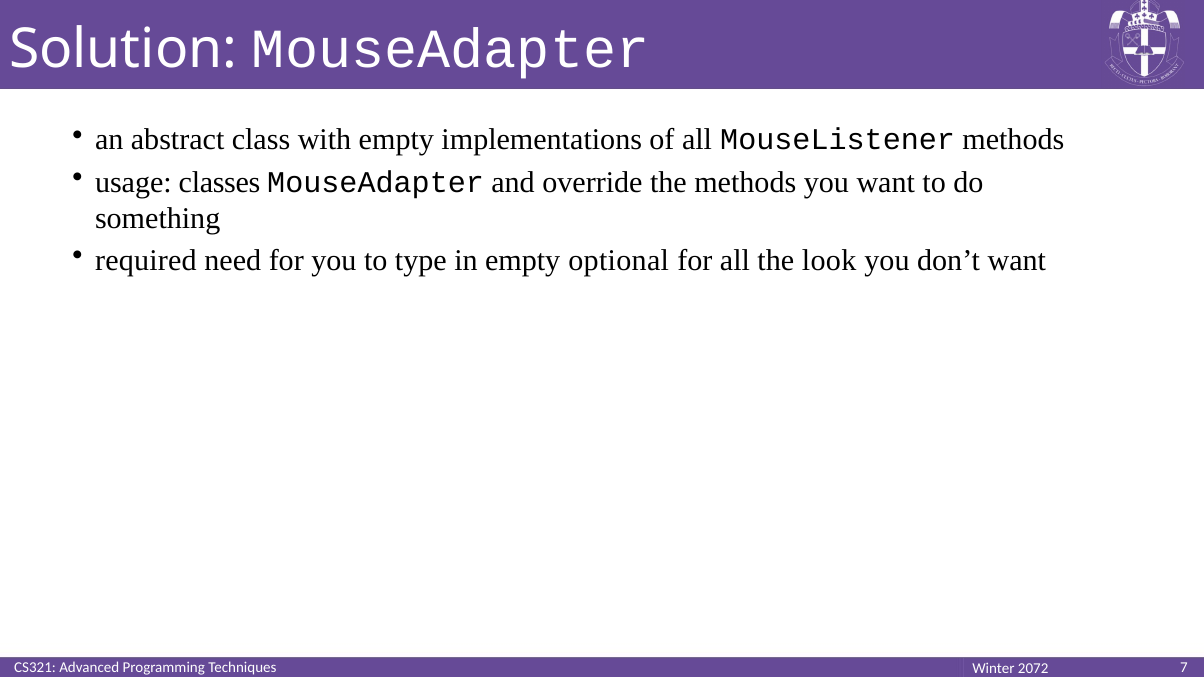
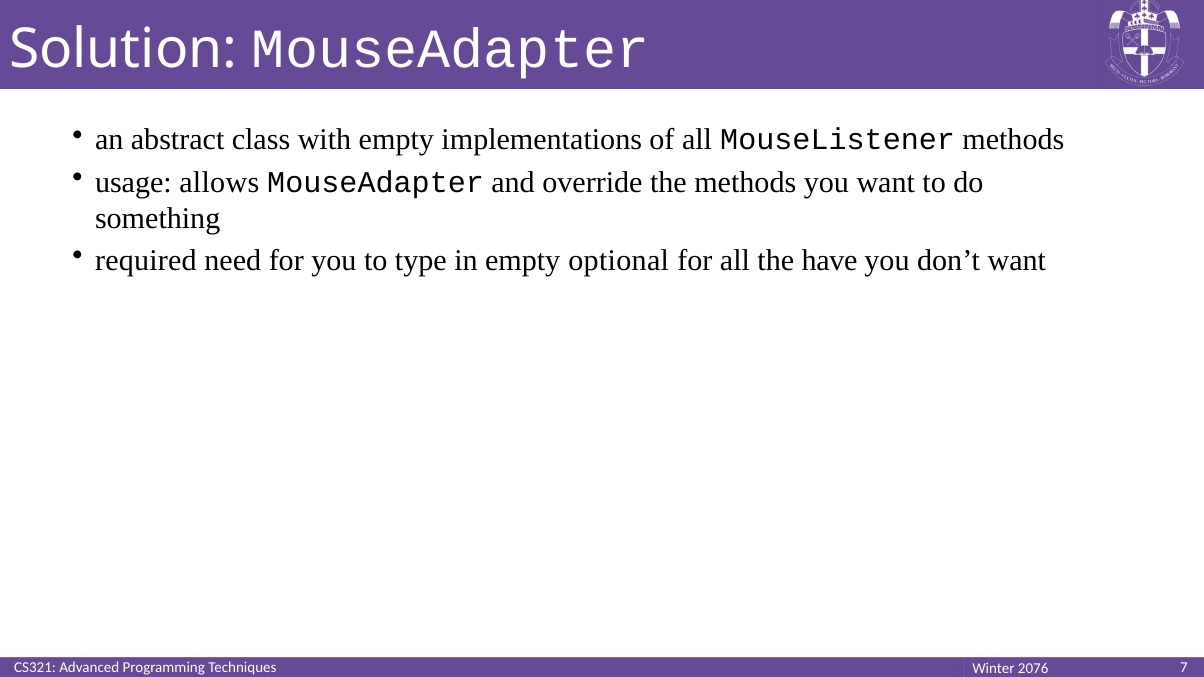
classes: classes -> allows (219, 182)
look: look -> have (829, 260)
2072: 2072 -> 2076 (1033, 668)
